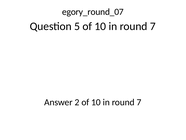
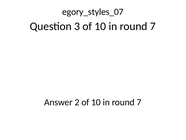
egory_round_07: egory_round_07 -> egory_styles_07 (93, 12)
5: 5 -> 3 (77, 26)
